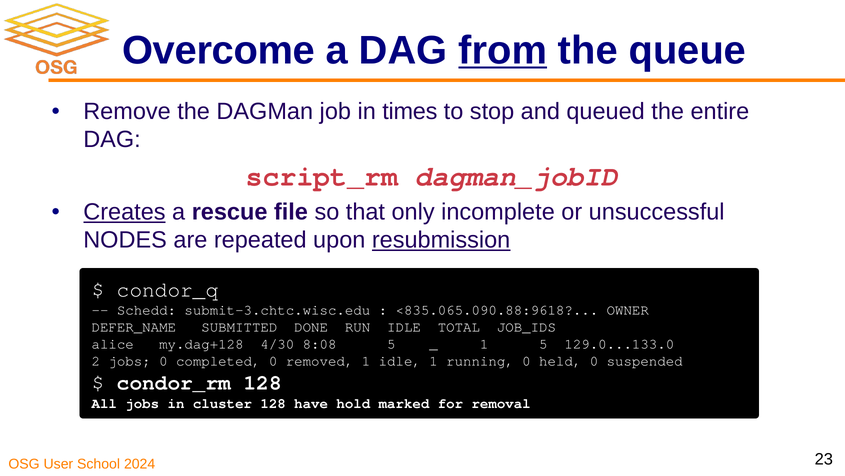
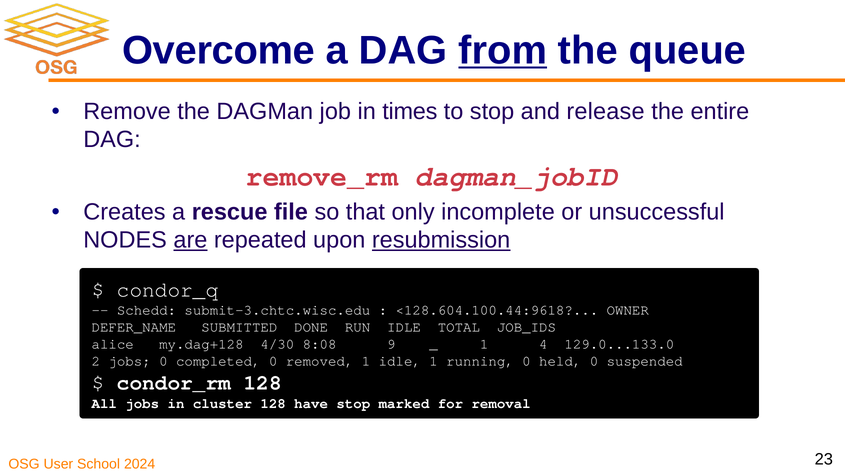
queued: queued -> release (606, 111)
script_rm: script_rm -> remove_rm (322, 176)
Creates underline: present -> none (124, 212)
are underline: none -> present (190, 240)
<835.065.090.88:9618: <835.065.090.88:9618 -> <128.604.100.44:9618 (497, 310)
8:08 5: 5 -> 9 (391, 344)
1 5: 5 -> 4 (543, 344)
have hold: hold -> stop (353, 403)
